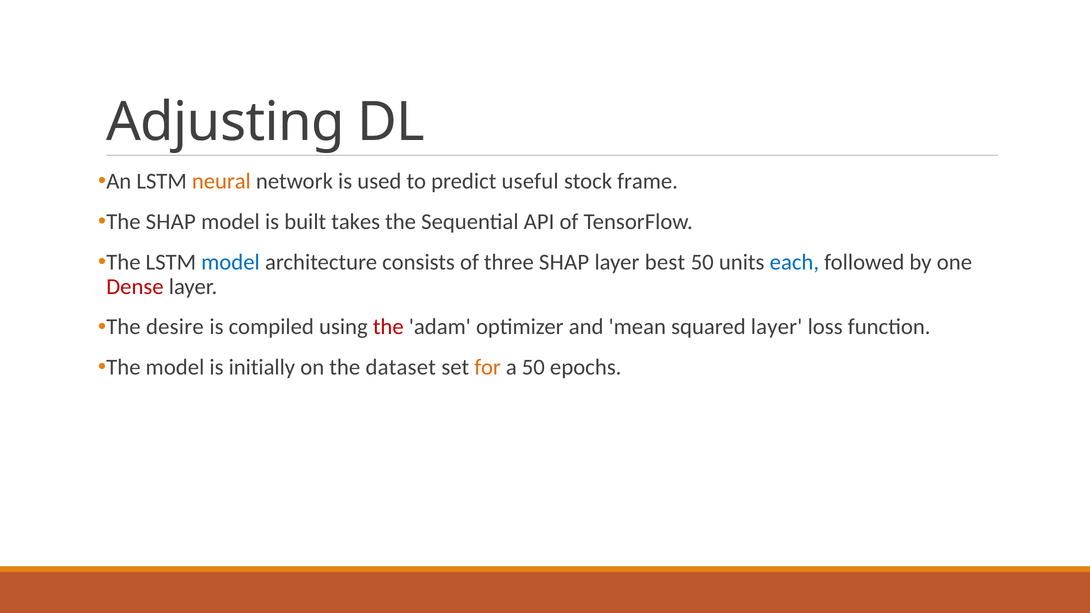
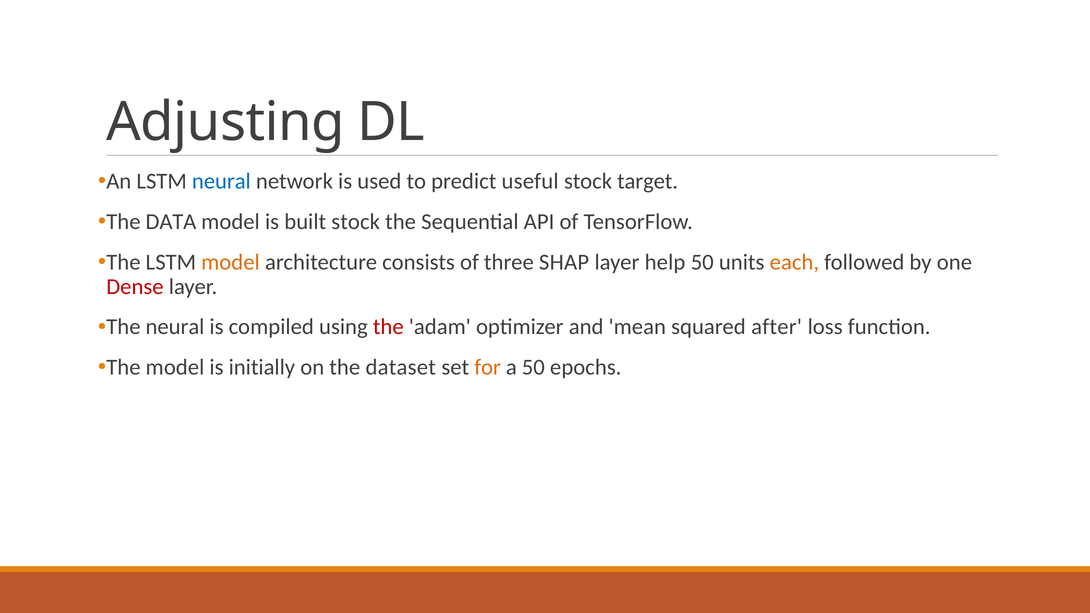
neural colour: orange -> blue (221, 181)
frame: frame -> target (648, 181)
The SHAP: SHAP -> DATA (171, 222)
built takes: takes -> stock (356, 222)
model colour: blue -> orange (231, 262)
best: best -> help (665, 262)
each colour: blue -> orange (794, 262)
The desire: desire -> neural (175, 327)
squared layer: layer -> after (777, 327)
